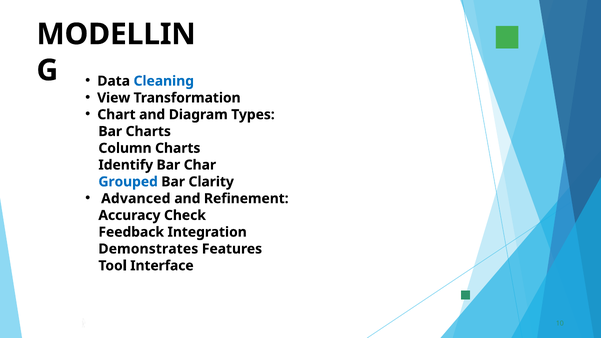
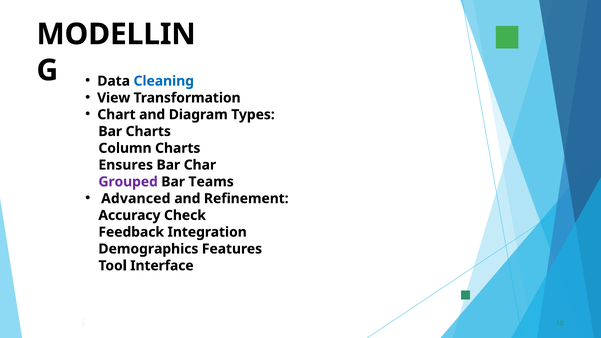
Identify: Identify -> Ensures (126, 165)
Grouped colour: blue -> purple (128, 182)
Clarity: Clarity -> Teams (211, 182)
Demonstrates: Demonstrates -> Demographics (148, 249)
